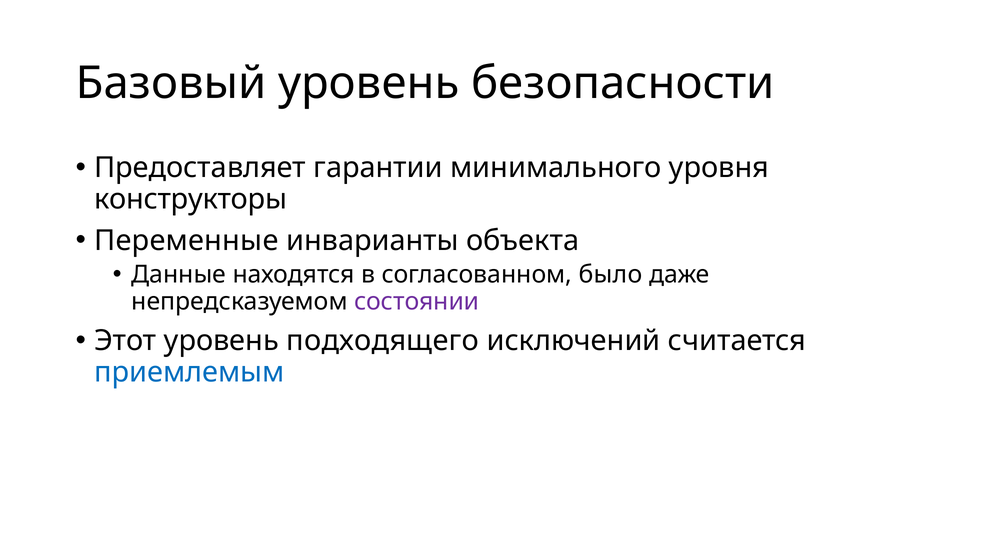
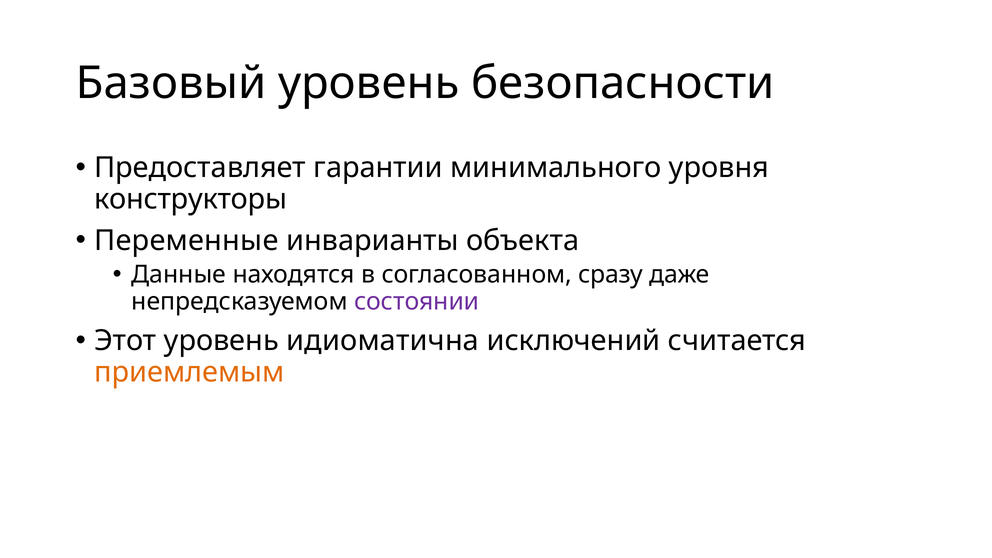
было: было -> сразу (611, 275)
подходящего: подходящего -> идиоматична (383, 341)
приемлемым colour: blue -> orange (189, 372)
